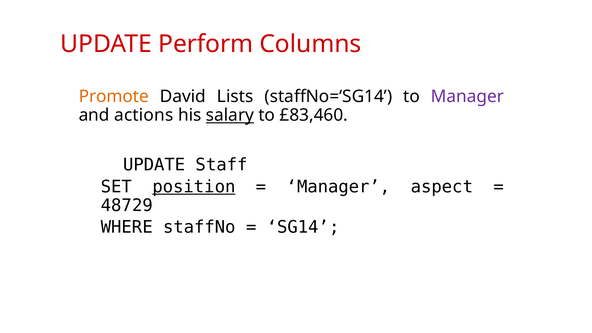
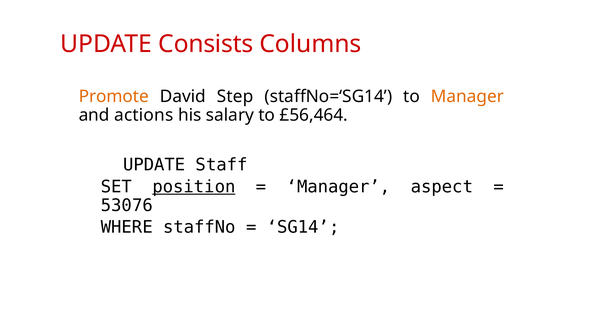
Perform: Perform -> Consists (206, 44)
Lists: Lists -> Step (235, 97)
Manager colour: purple -> orange (467, 97)
salary underline: present -> none (230, 115)
£83,460: £83,460 -> £56,464 (314, 115)
48729: 48729 -> 53076 (127, 205)
